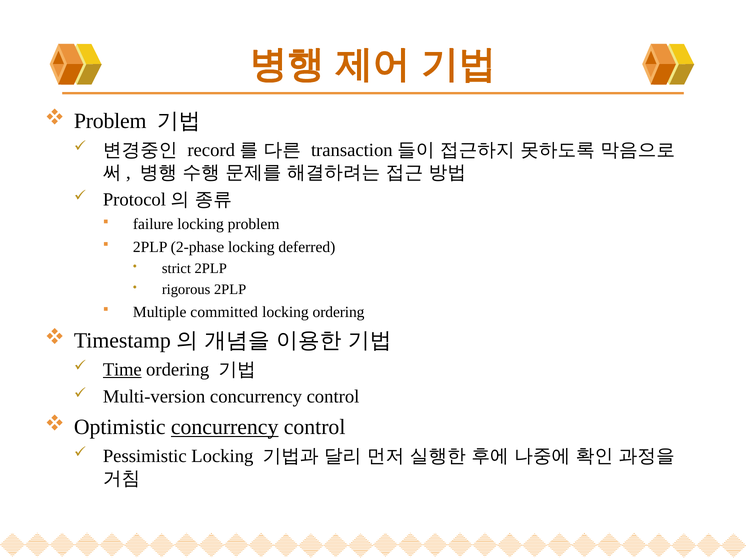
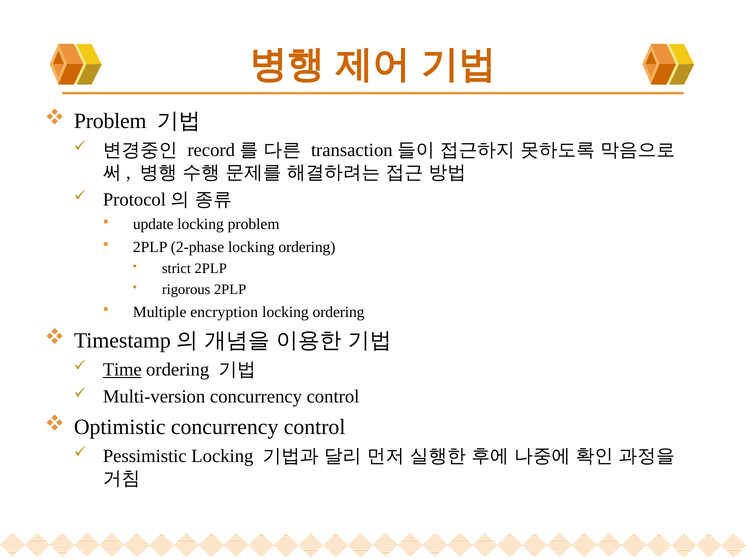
failure: failure -> update (153, 224)
2-phase locking deferred: deferred -> ordering (307, 247)
committed: committed -> encryption (224, 312)
concurrency underline: present -> none (225, 427)
